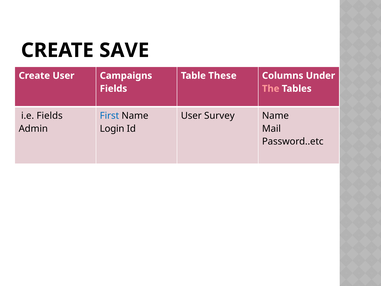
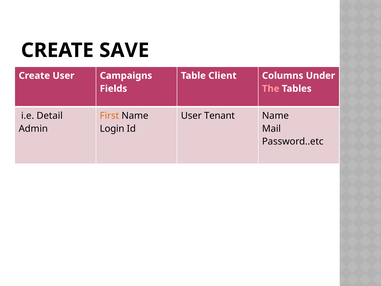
These: These -> Client (222, 76)
i.e Fields: Fields -> Detail (50, 116)
First colour: blue -> orange (109, 116)
Survey: Survey -> Tenant (219, 116)
